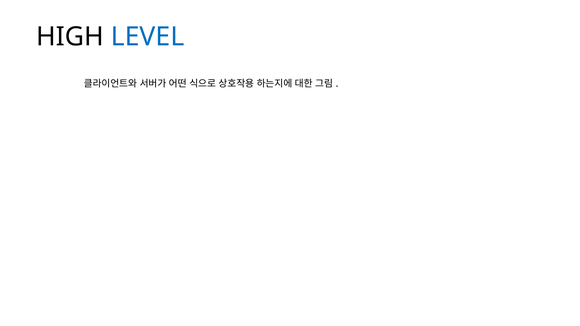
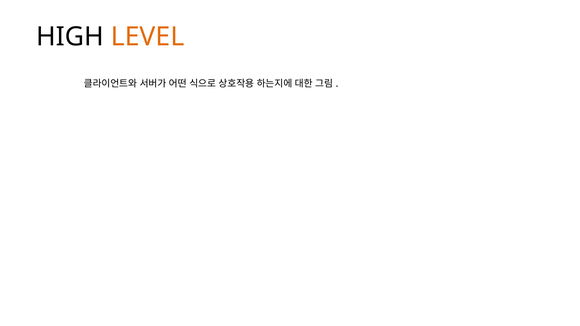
LEVEL colour: blue -> orange (148, 37)
